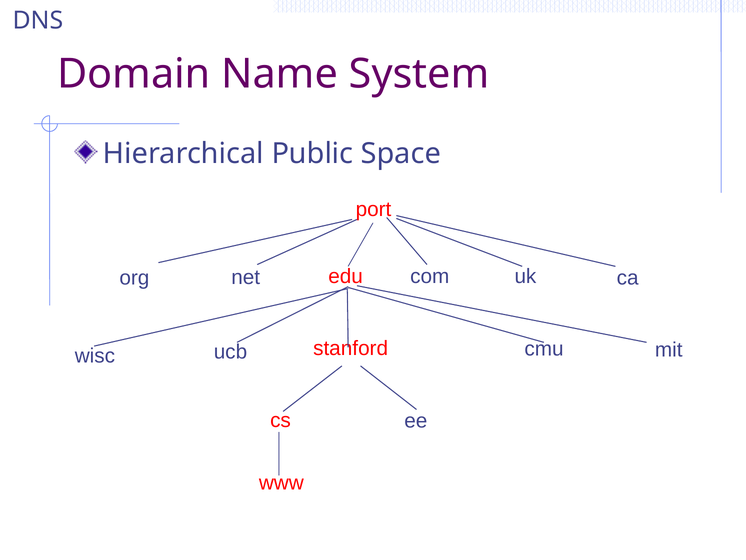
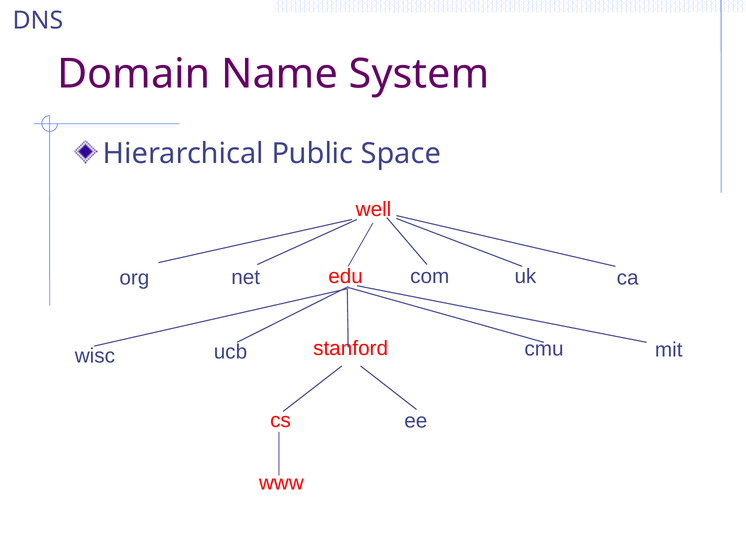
port: port -> well (374, 209)
